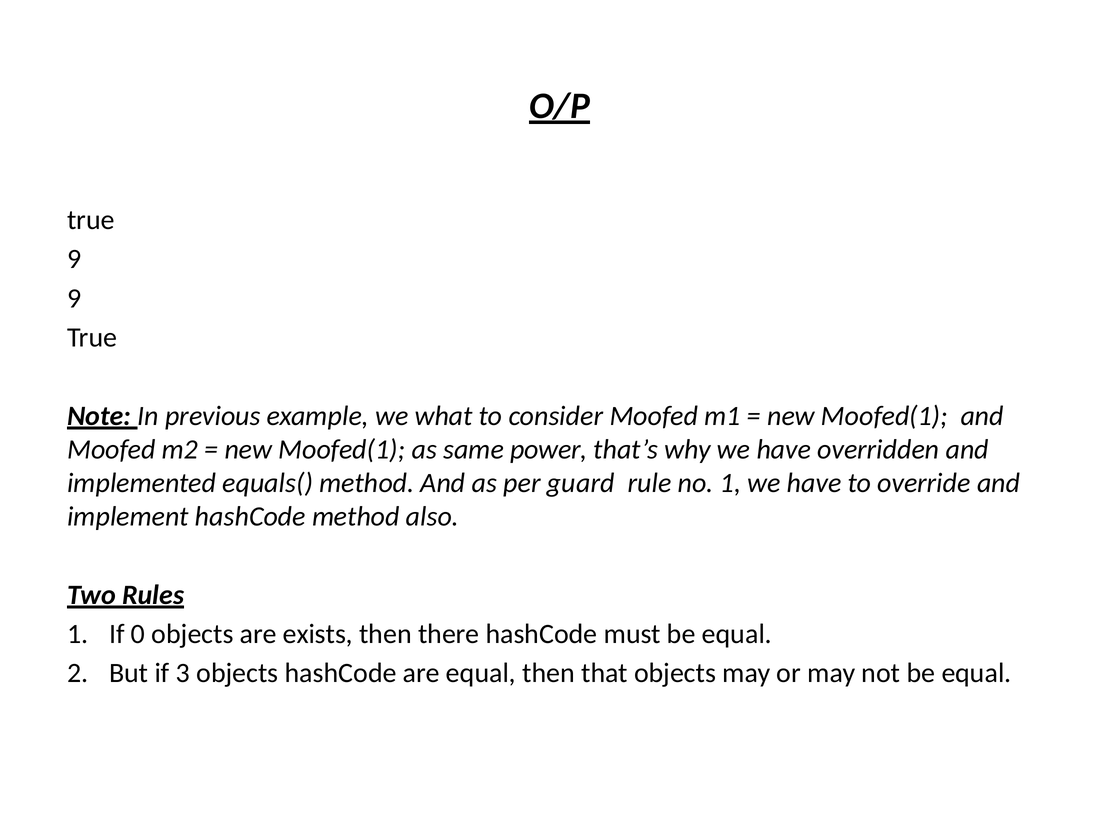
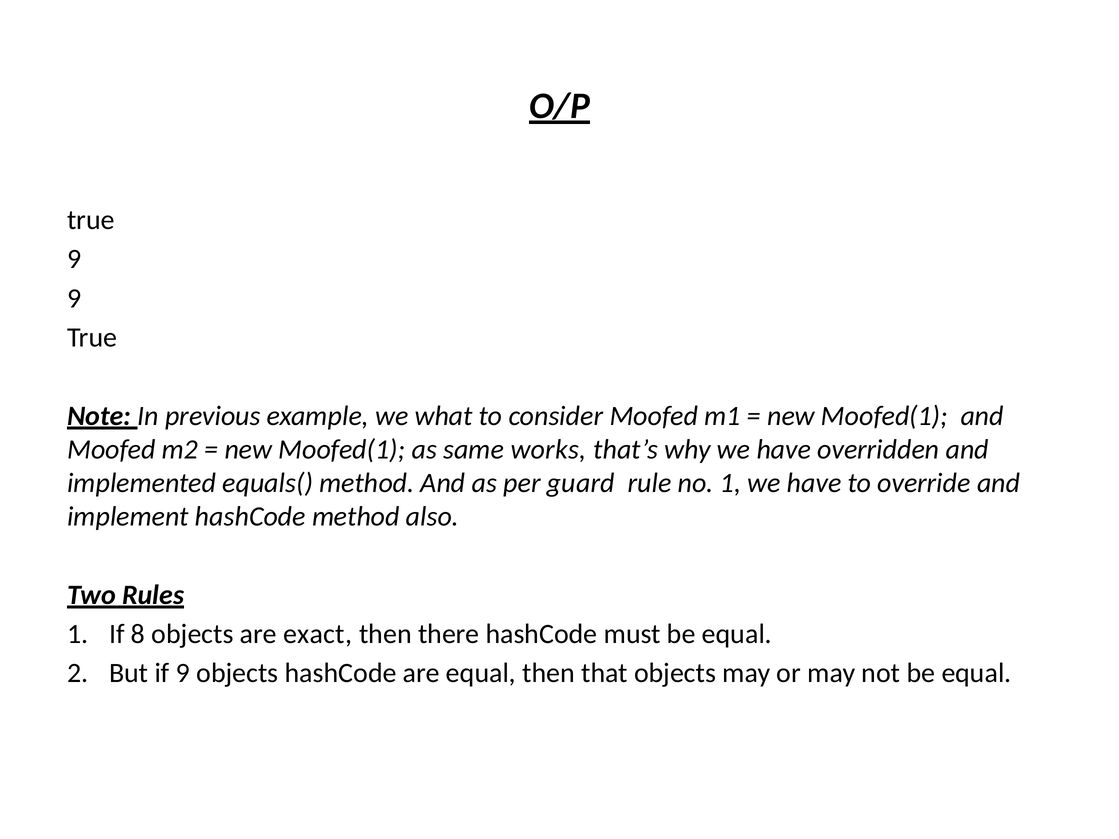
power: power -> works (548, 450)
0: 0 -> 8 (138, 634)
exists: exists -> exact (318, 634)
if 3: 3 -> 9 (183, 673)
